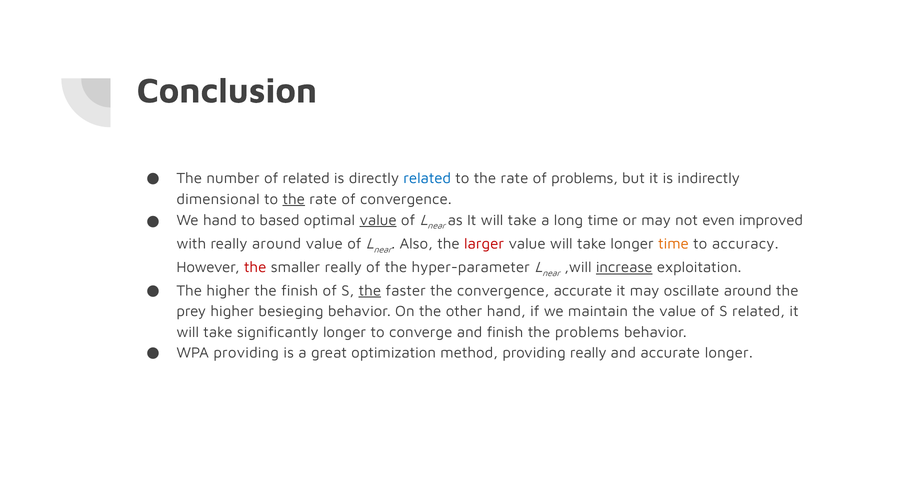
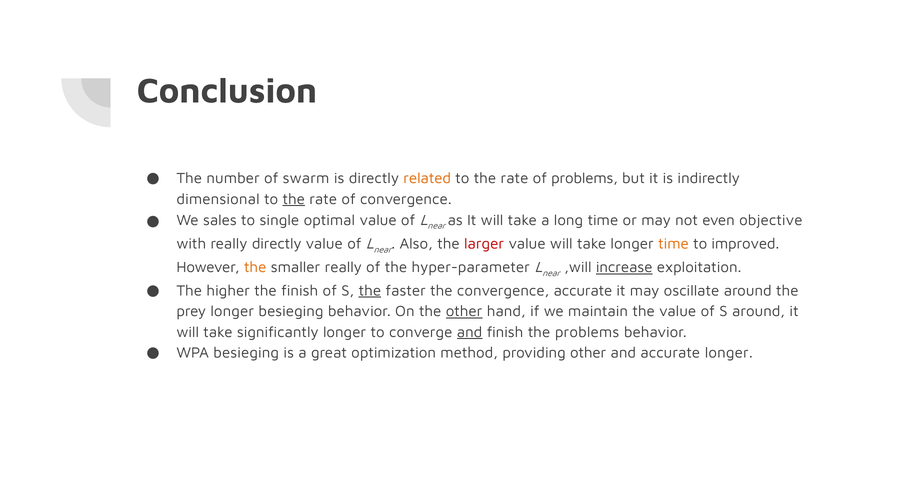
of related: related -> swarm (306, 179)
related colour: blue -> orange (427, 179)
We hand: hand -> sales (220, 220)
based: based -> single (279, 220)
value underline: present -> none (378, 220)
improved: improved -> objective (771, 220)
really around: around -> directly (277, 244)
accuracy: accuracy -> improved (745, 244)
the colour: red -> orange (255, 268)
prey higher: higher -> longer (232, 312)
other underline: none -> present (464, 312)
S related: related -> around (759, 312)
and underline: none -> present (470, 332)
WPA providing: providing -> besieging (246, 353)
providing really: really -> other (588, 353)
